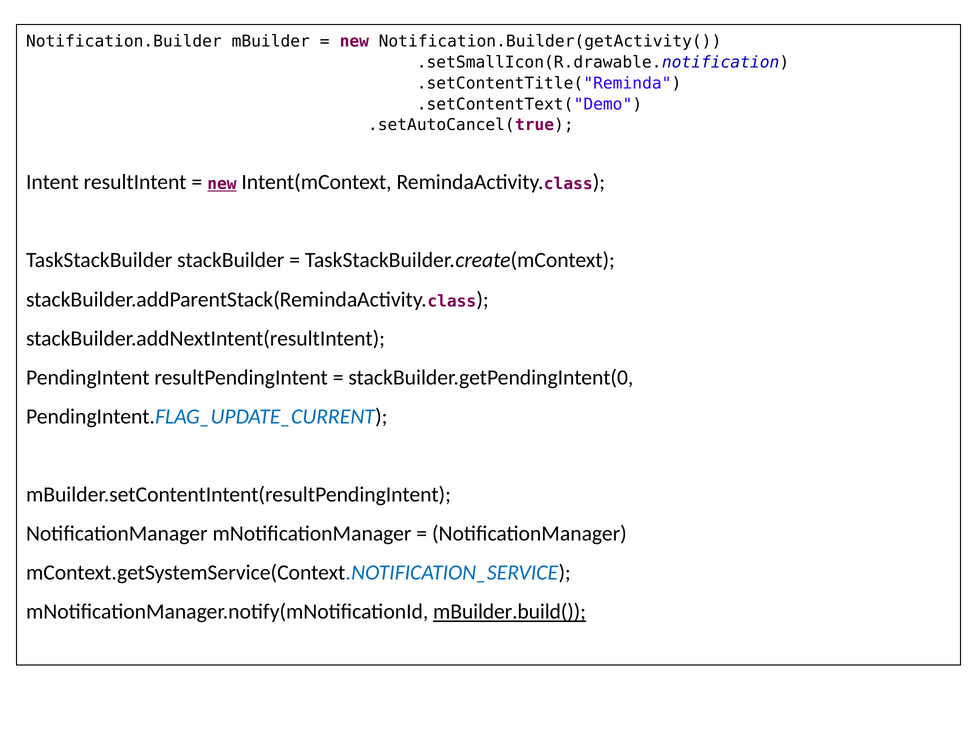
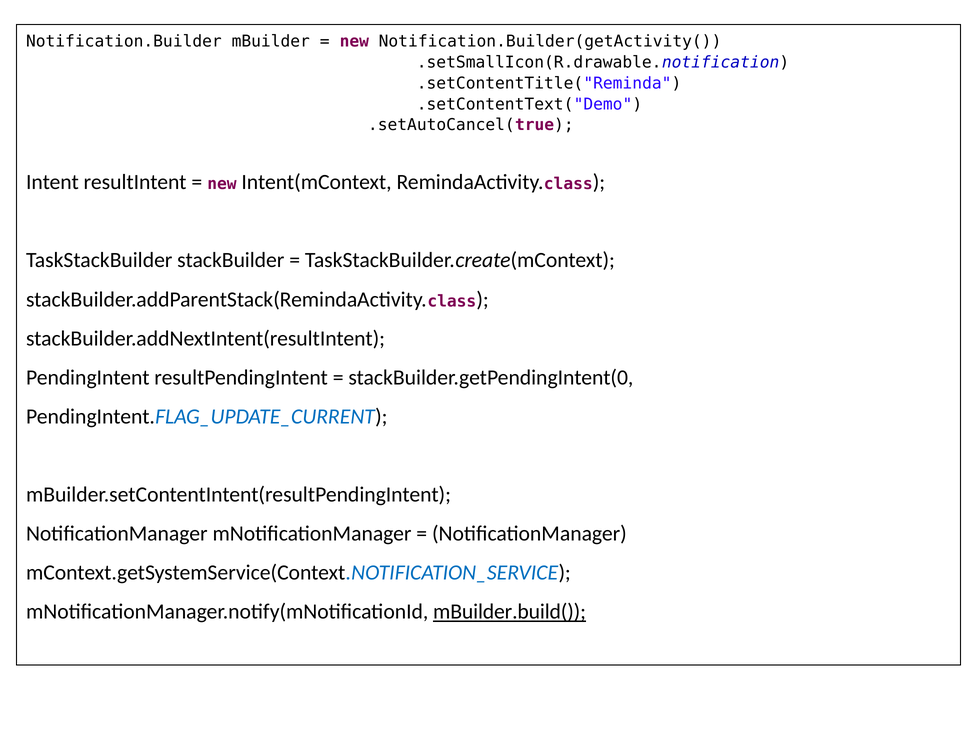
new underline: present -> none (222, 184)
